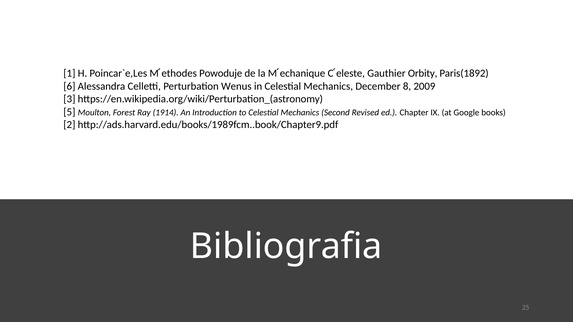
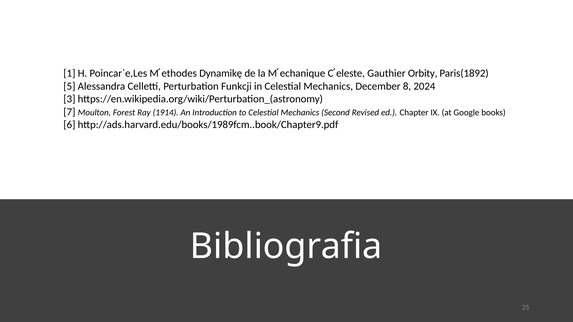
Powoduje: Powoduje -> Dynamikę (221, 73)
6: 6 -> 5 (69, 86)
Wenus: Wenus -> Funkcji (236, 86)
2009: 2009 -> 2024 (424, 86)
5: 5 -> 7 (69, 112)
2: 2 -> 6 (69, 125)
